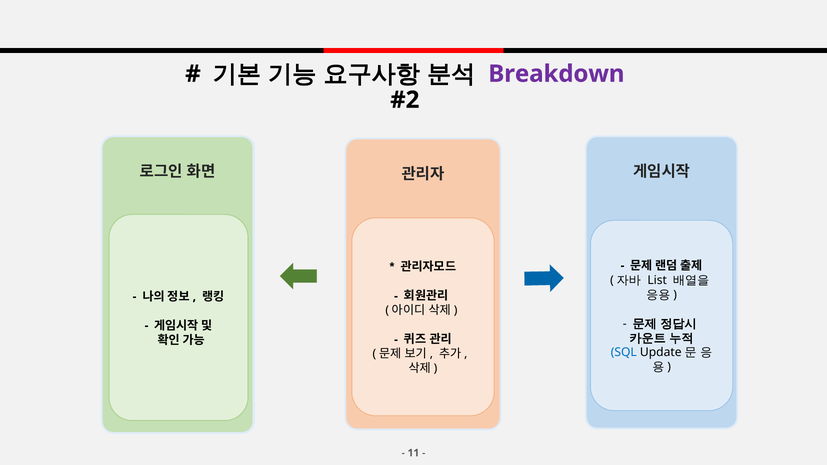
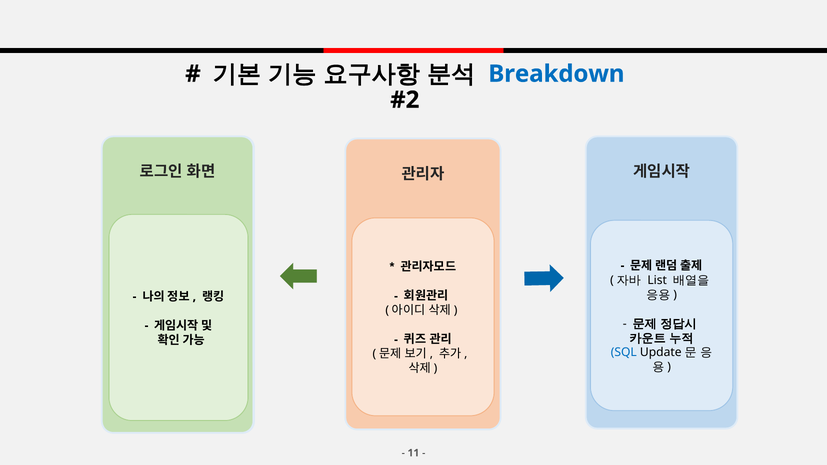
Breakdown colour: purple -> blue (556, 74)
